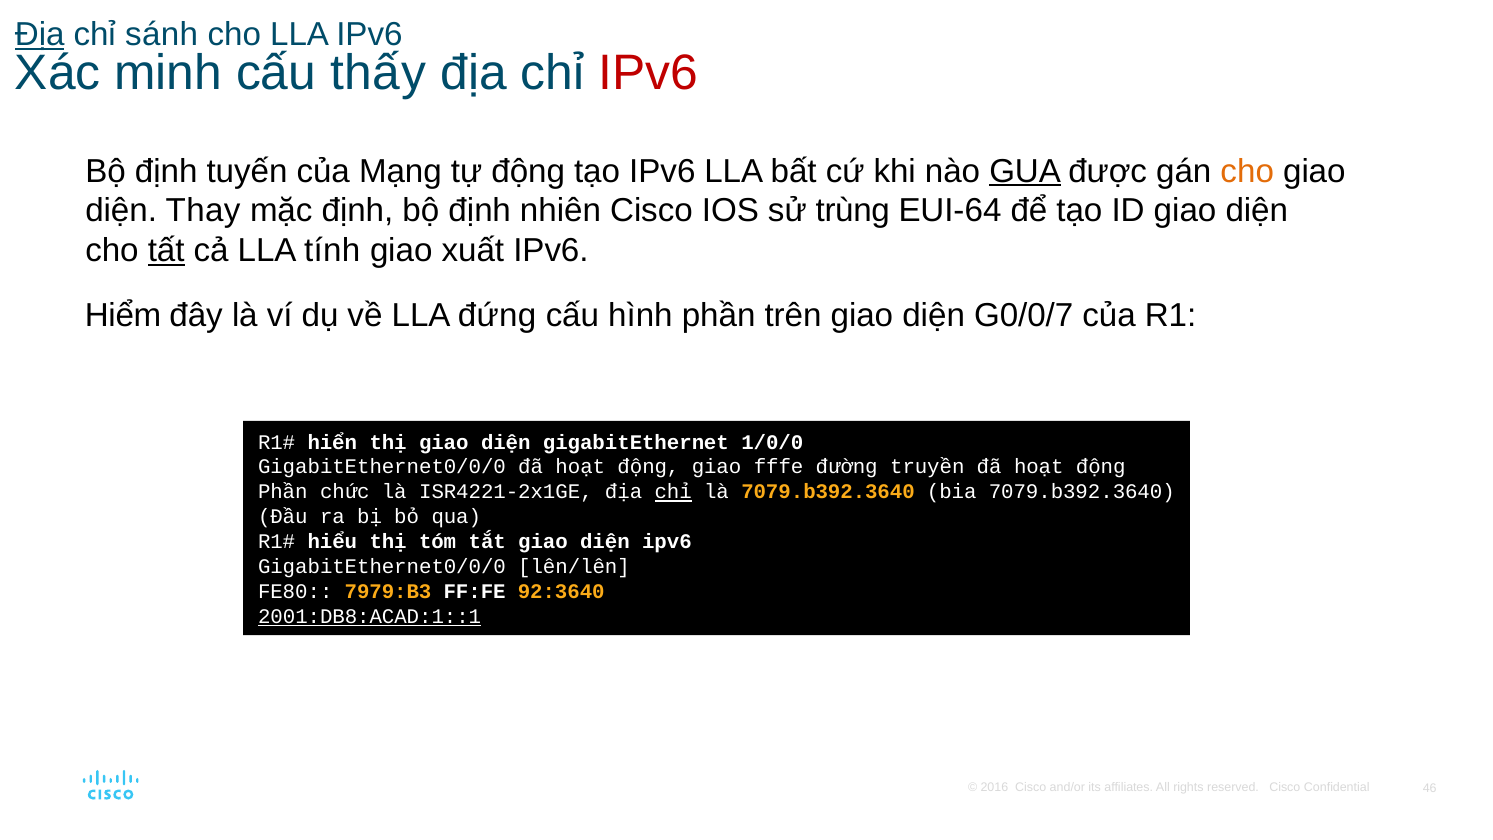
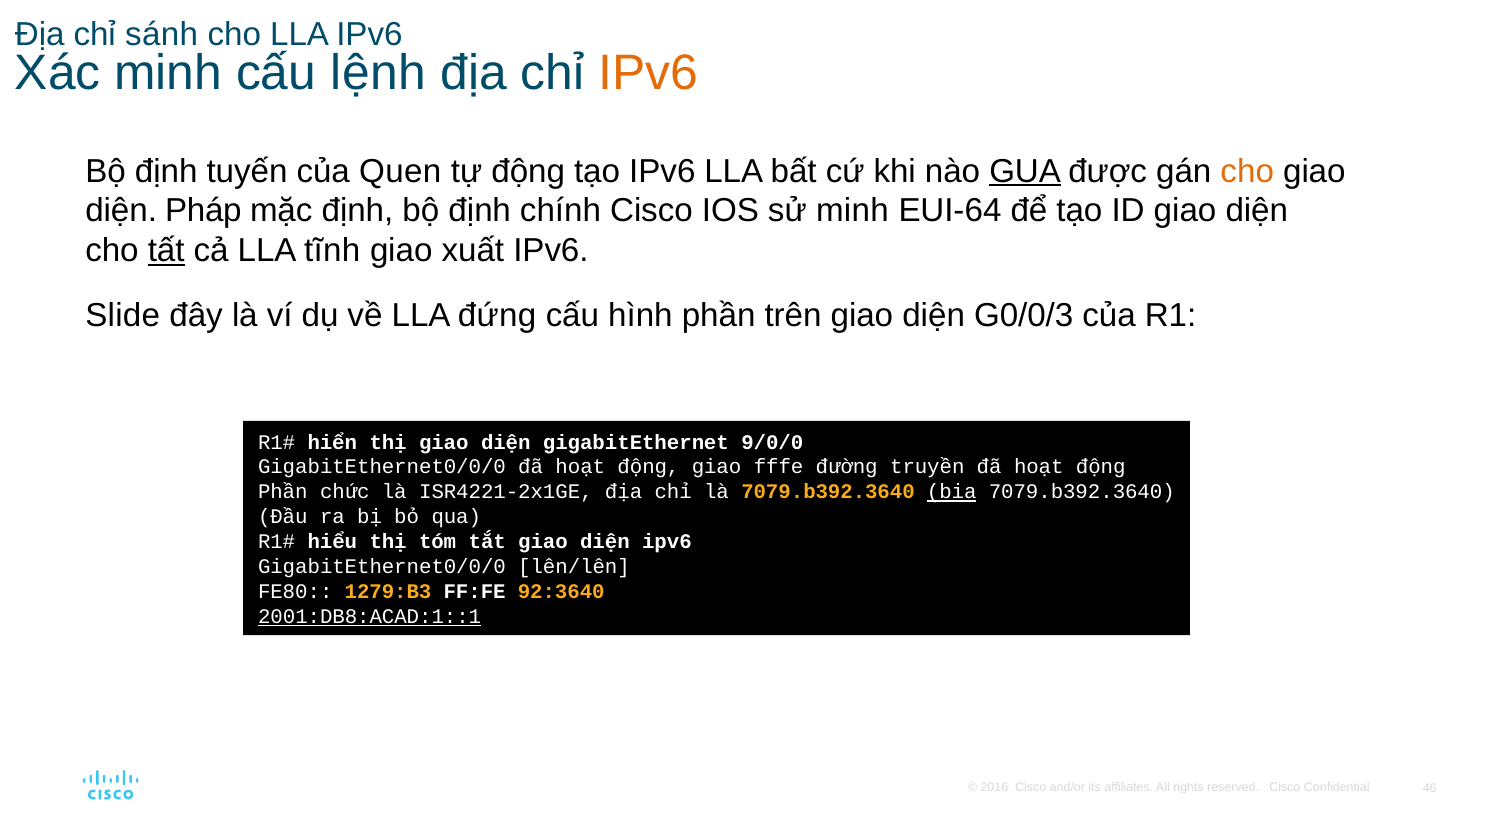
Địa underline: present -> none (40, 34)
thấy: thấy -> lệnh (378, 74)
IPv6 colour: red -> orange (648, 74)
Mạng: Mạng -> Quen (400, 171)
Thay: Thay -> Pháp (203, 211)
nhiên: nhiên -> chính (561, 211)
sử trùng: trùng -> minh (852, 211)
tính: tính -> tĩnh (332, 251)
Hiểm: Hiểm -> Slide (123, 315)
G0/0/7: G0/0/7 -> G0/0/3 (1024, 315)
1/0/0: 1/0/0 -> 9/0/0 (772, 442)
chỉ underline: present -> none (673, 492)
bia underline: none -> present (952, 492)
7979:B3: 7979:B3 -> 1279:B3 (388, 592)
